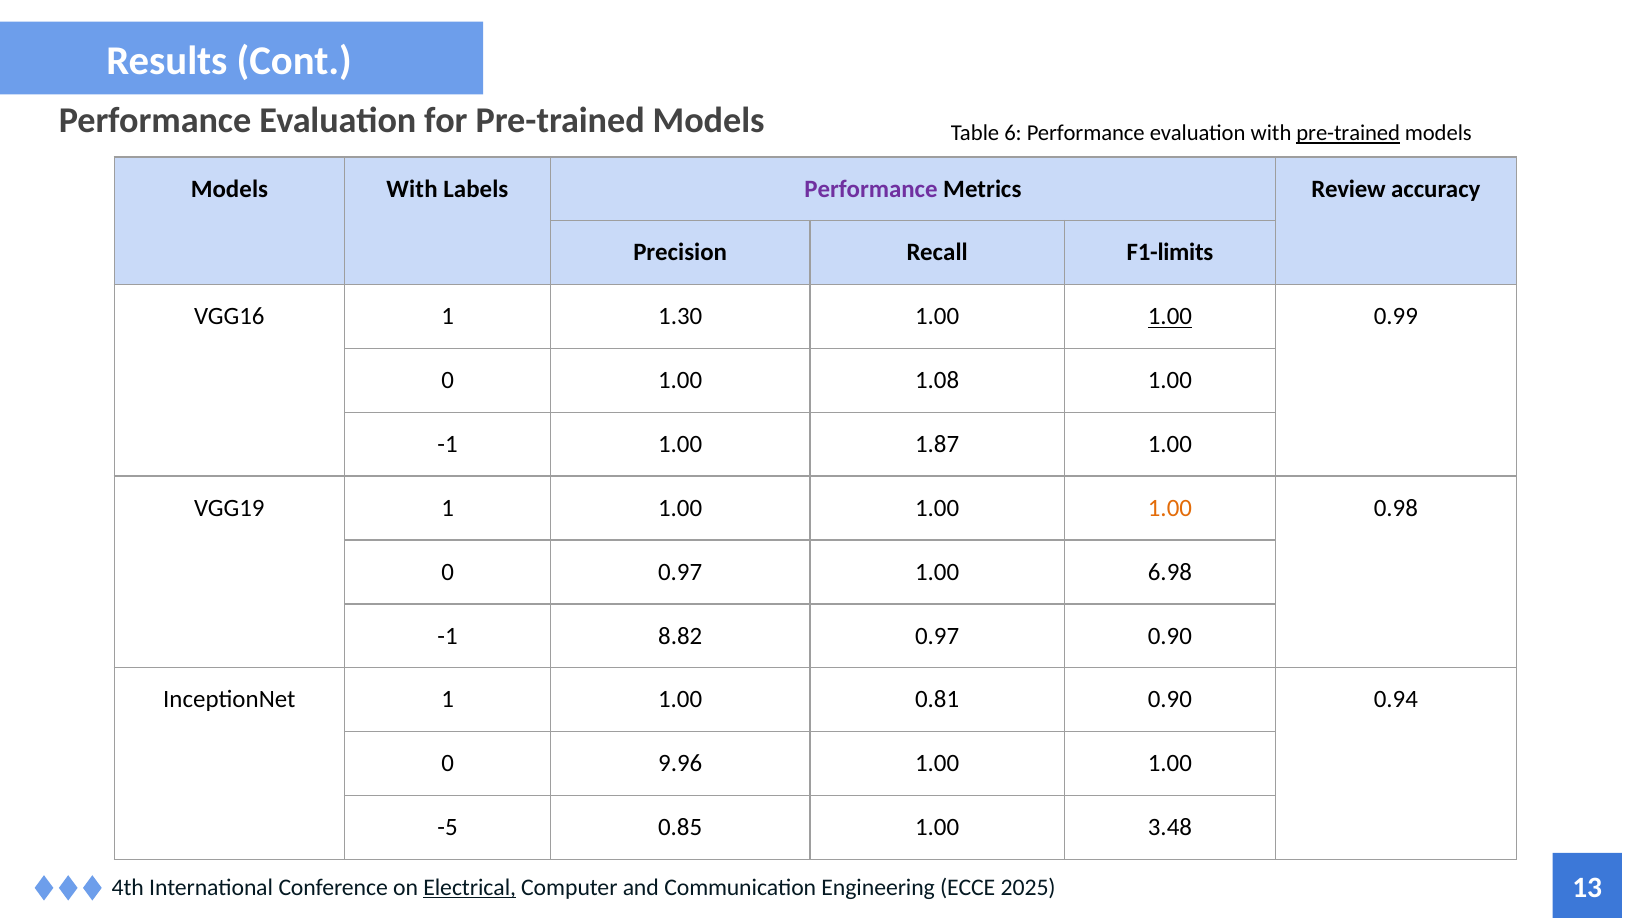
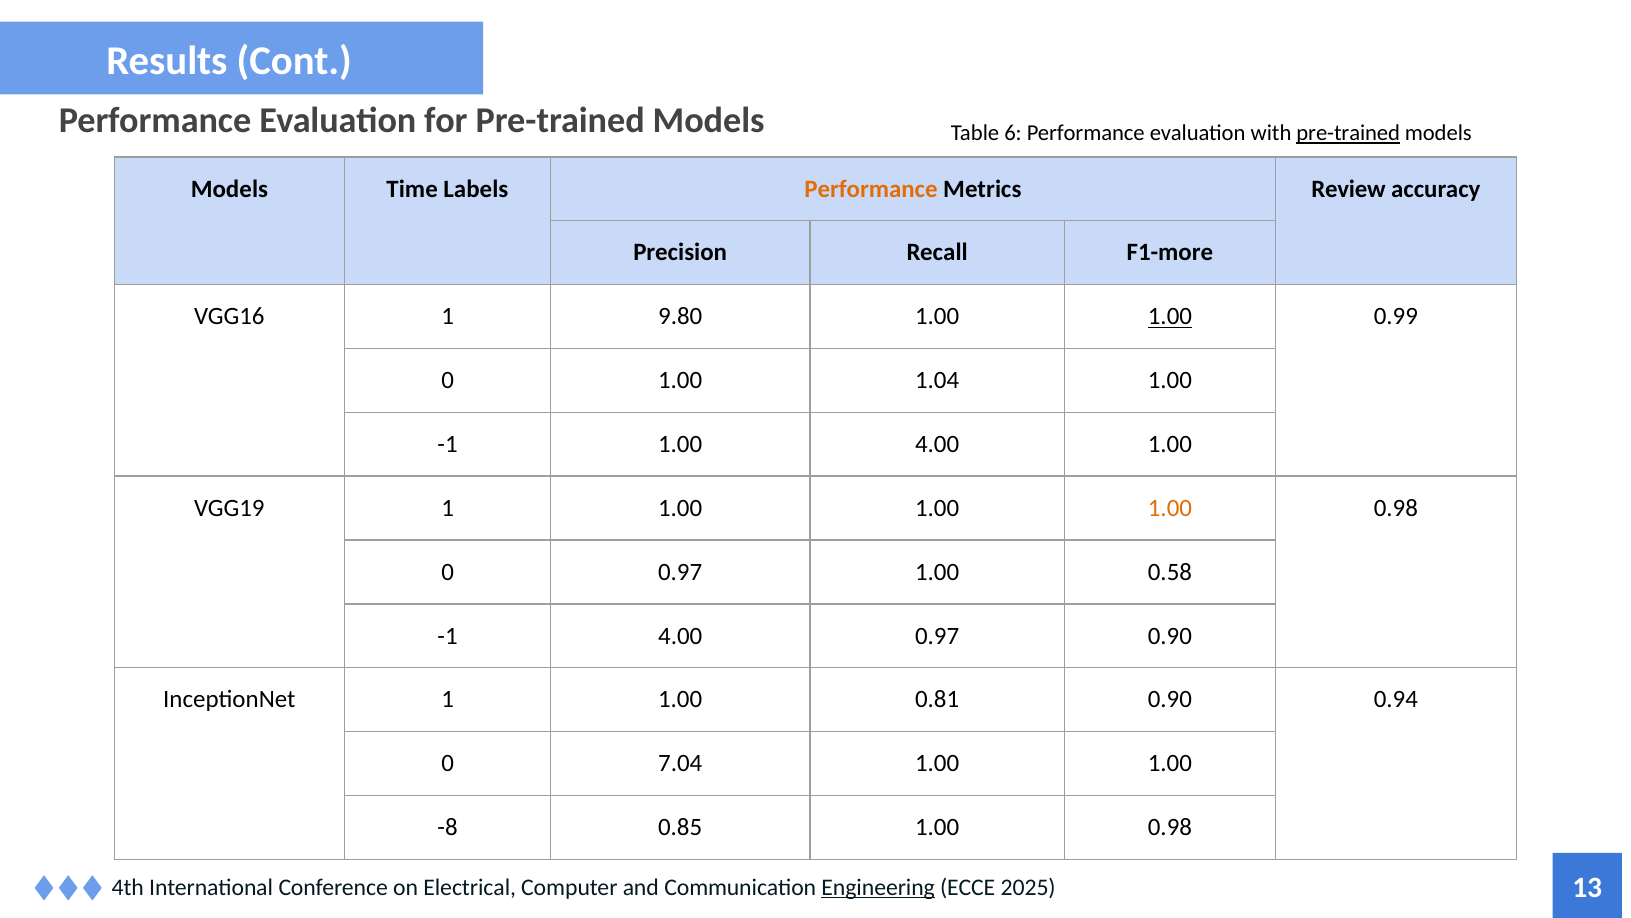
Models With: With -> Time (412, 189)
Performance colour: purple -> orange (871, 189)
F1-limits: F1-limits -> F1-more (1170, 253)
1.30: 1.30 -> 9.80 (680, 316)
1.08: 1.08 -> 1.04 (937, 380)
1.00 1.87: 1.87 -> 4.00 (937, 444)
6.98: 6.98 -> 0.58 (1170, 572)
-1 8.82: 8.82 -> 4.00 (680, 636)
9.96: 9.96 -> 7.04 (680, 763)
-5: -5 -> -8 (448, 827)
0.85 1.00 3.48: 3.48 -> 0.98 (1170, 827)
Electrical underline: present -> none (470, 887)
Engineering underline: none -> present (878, 887)
